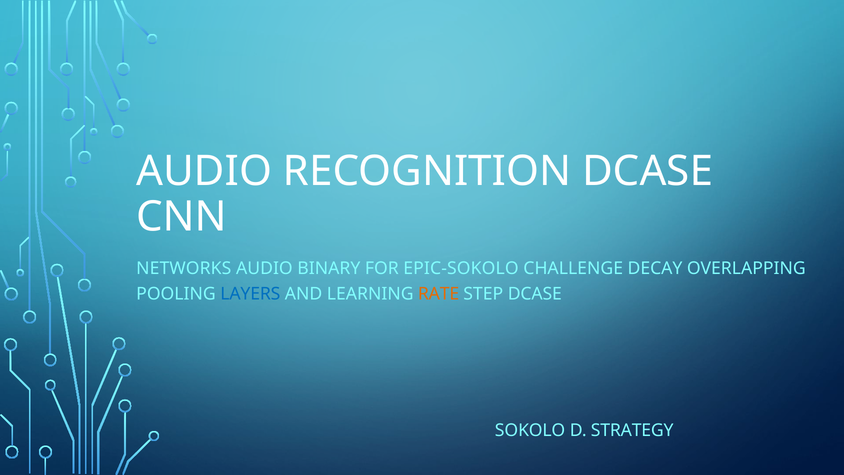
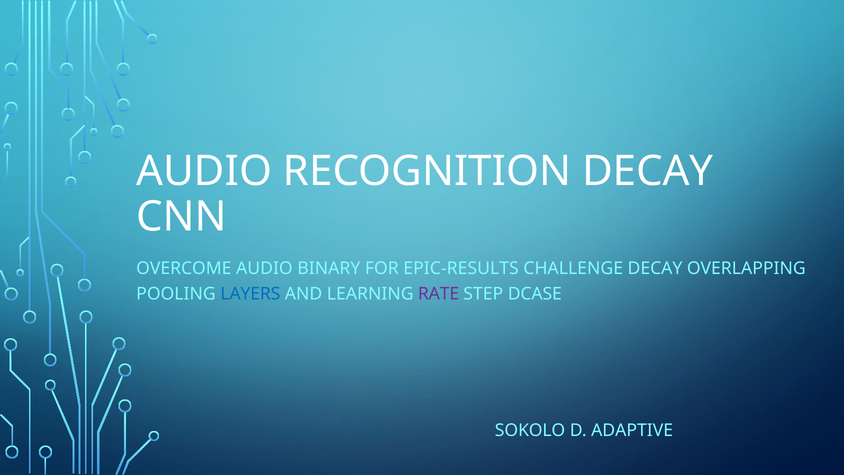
RECOGNITION DCASE: DCASE -> DECAY (648, 171)
NETWORKS: NETWORKS -> OVERCOME (184, 269)
EPIC-SOKOLO: EPIC-SOKOLO -> EPIC-RESULTS (461, 269)
RATE colour: orange -> purple (439, 294)
STRATEGY: STRATEGY -> ADAPTIVE (632, 430)
